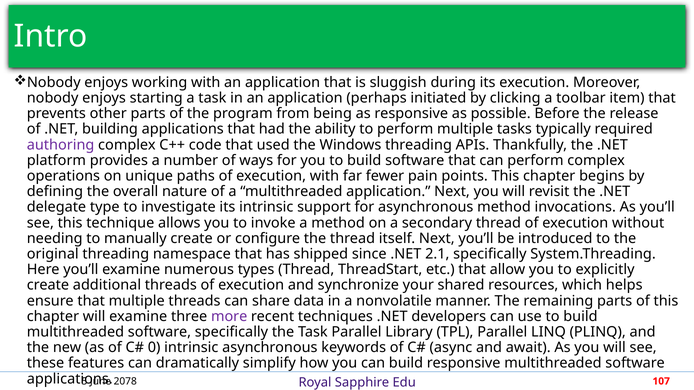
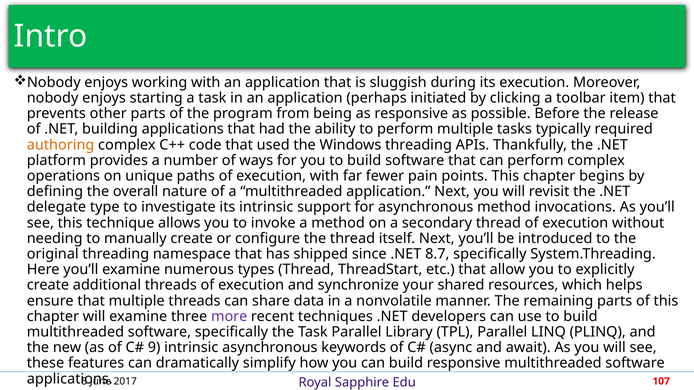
authoring colour: purple -> orange (61, 145)
2.1: 2.1 -> 8.7 (437, 254)
0: 0 -> 9 (154, 348)
2078: 2078 -> 2017 (125, 382)
